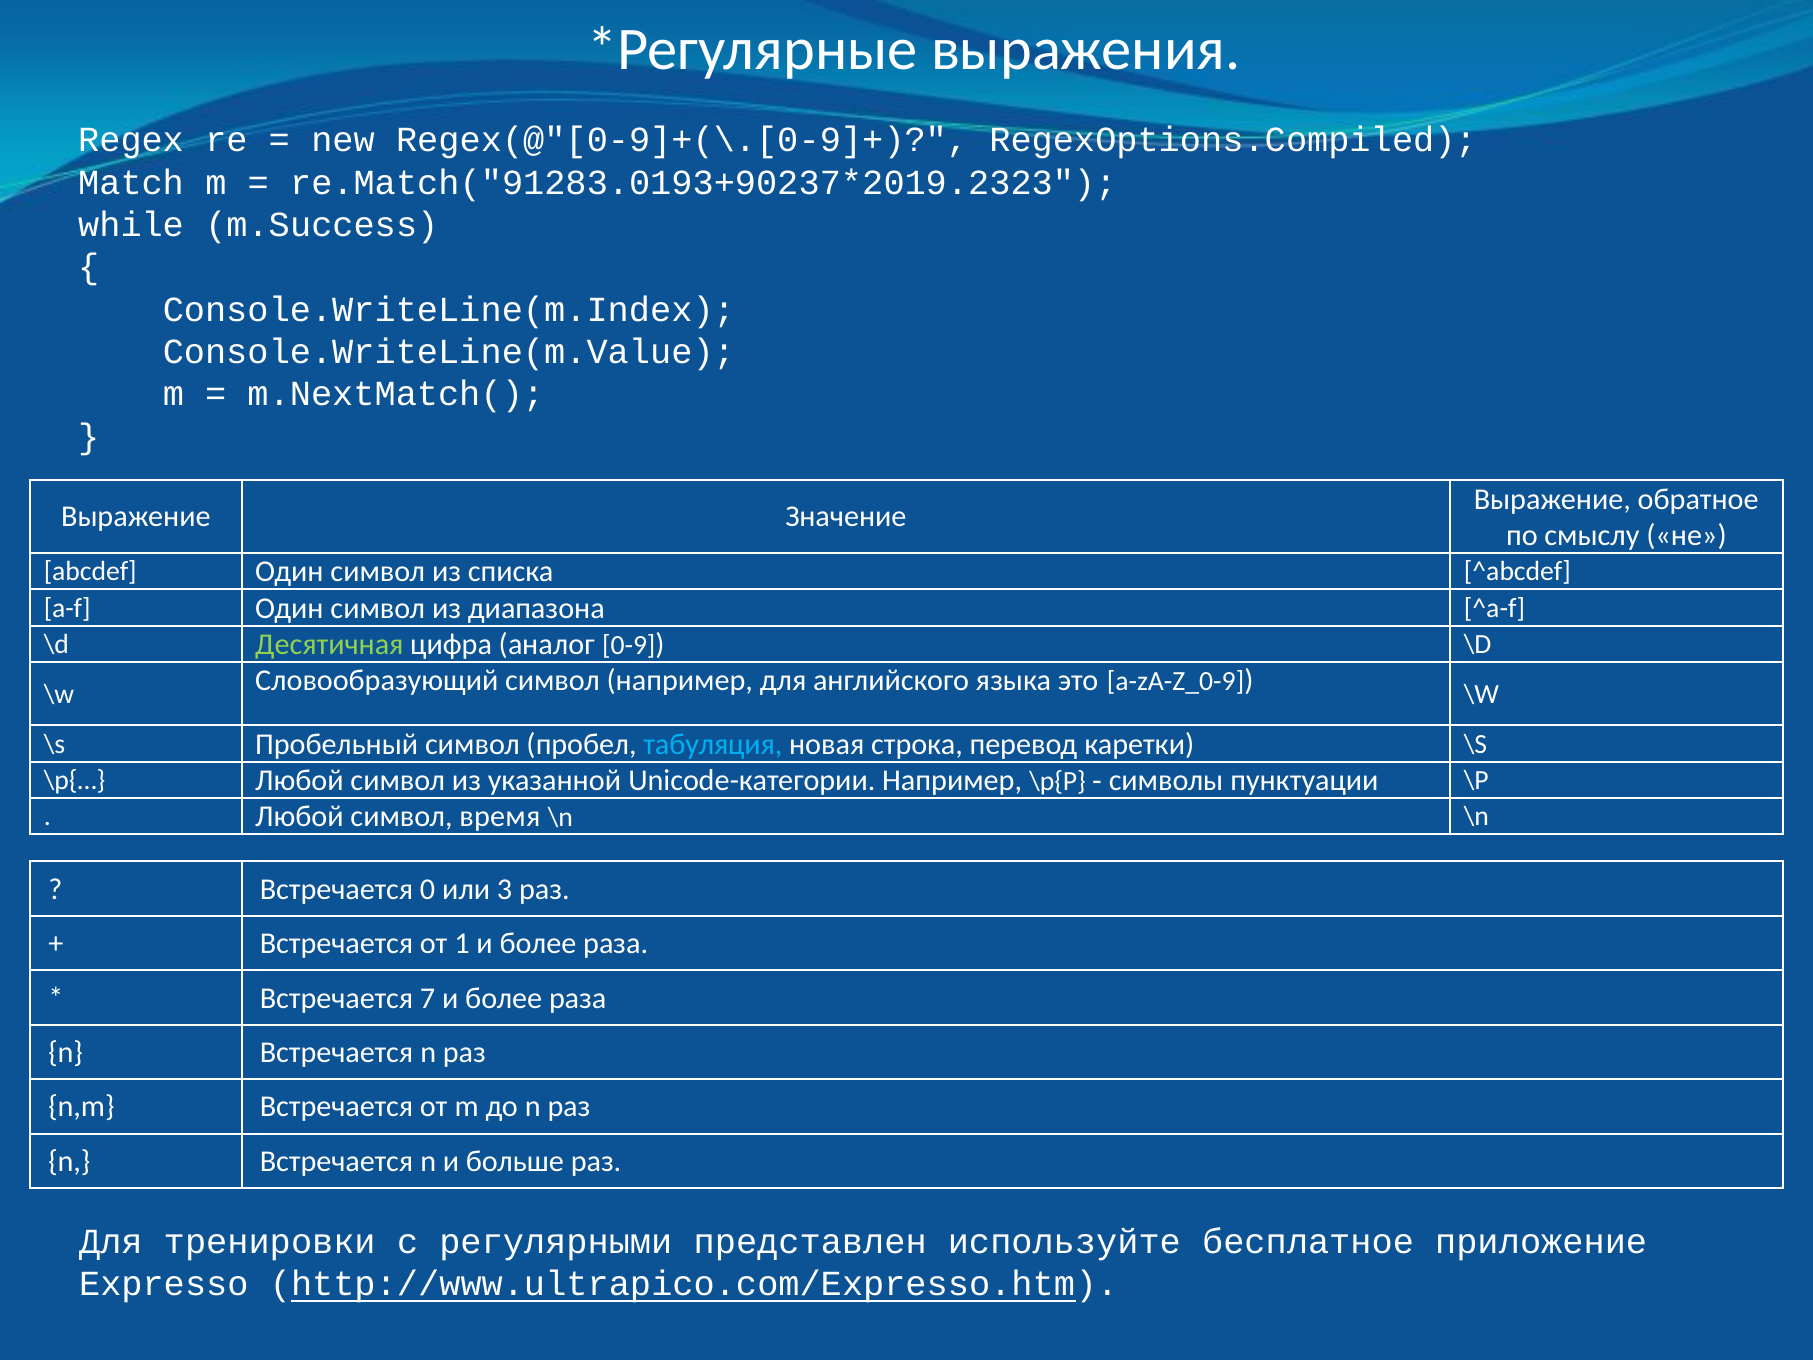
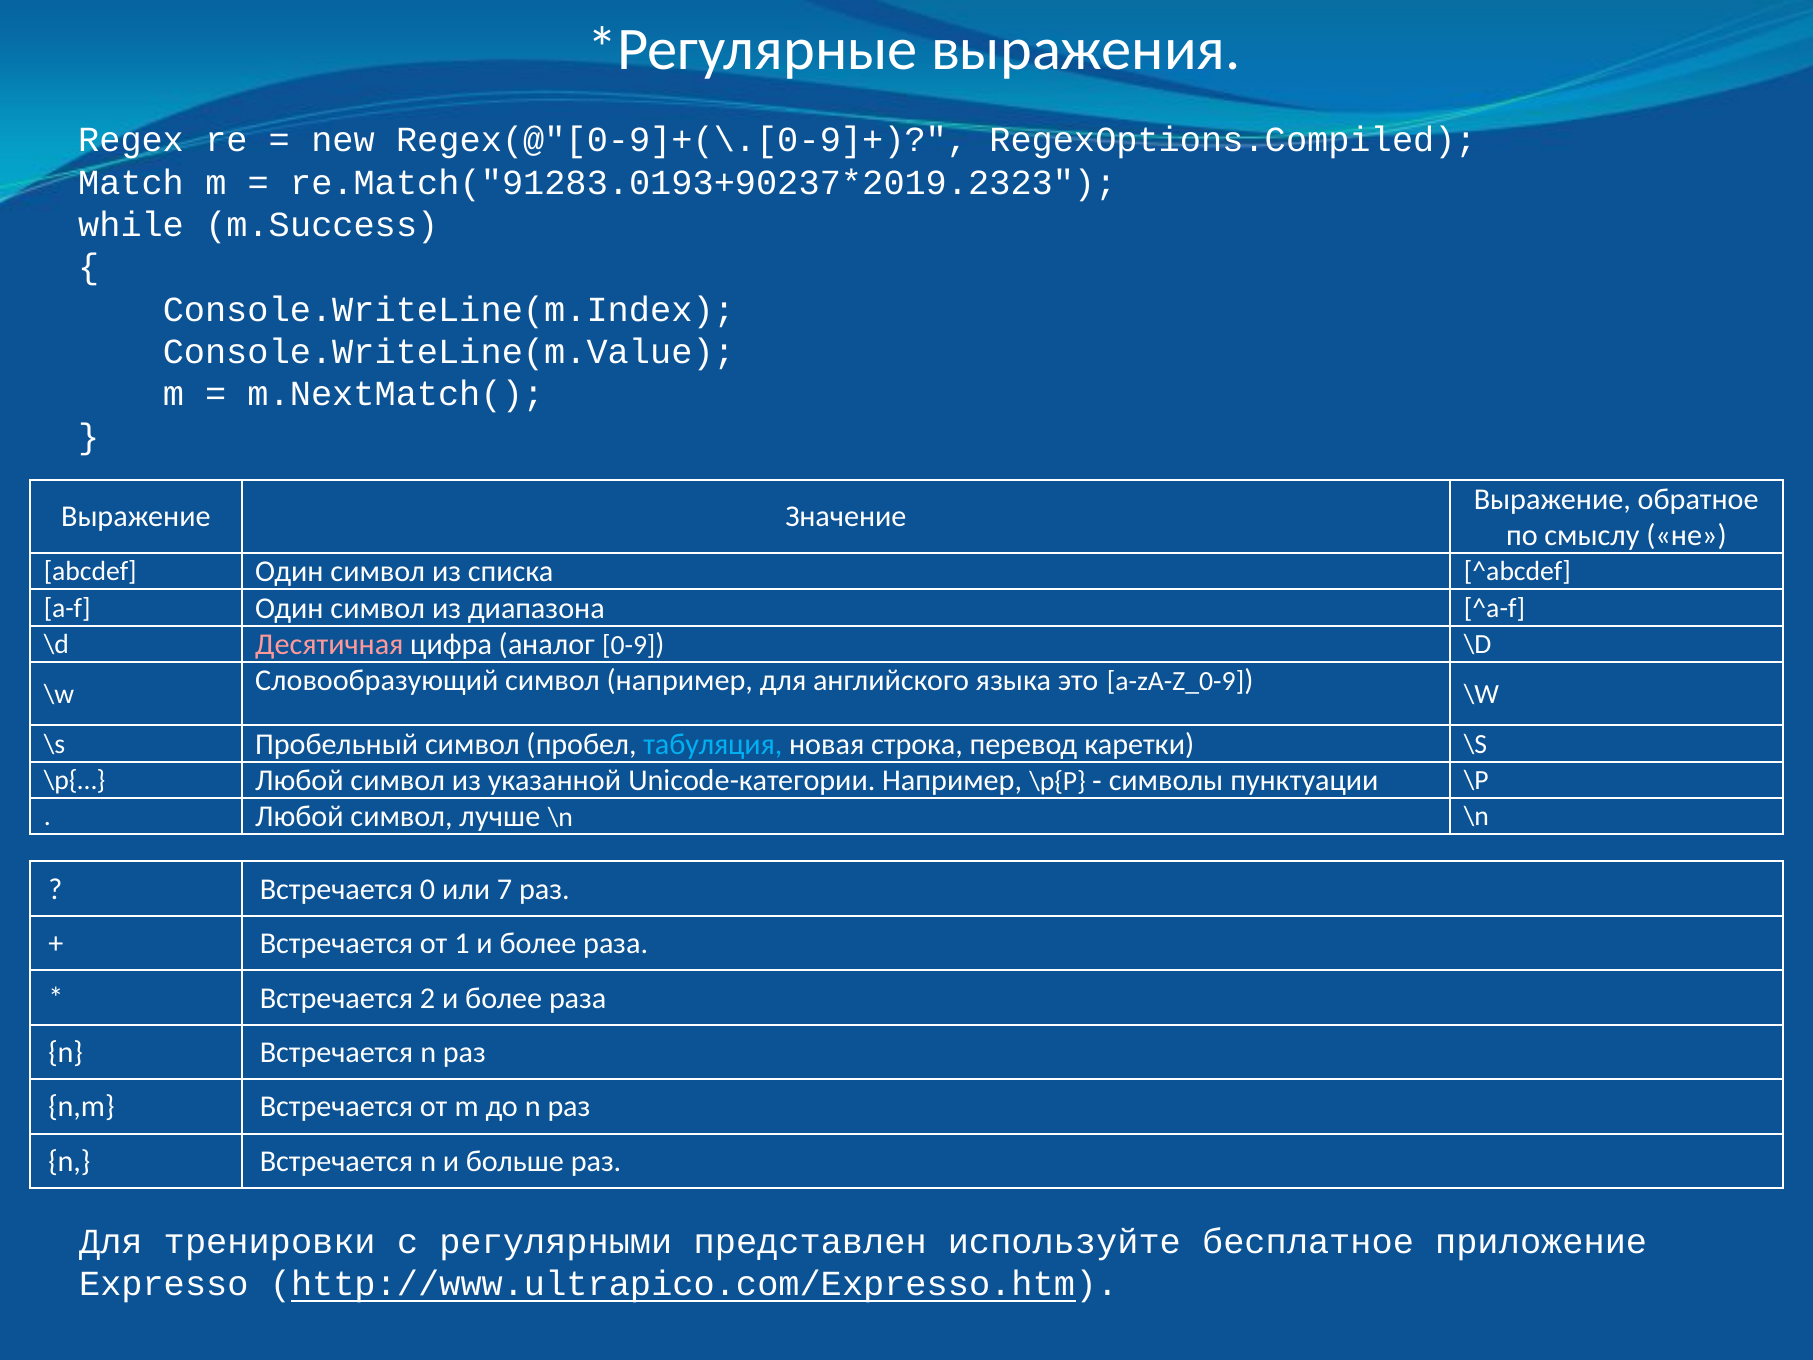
Десятичная colour: light green -> pink (329, 644)
время: время -> лучше (500, 817)
3: 3 -> 7 (505, 889)
7: 7 -> 2 (428, 998)
